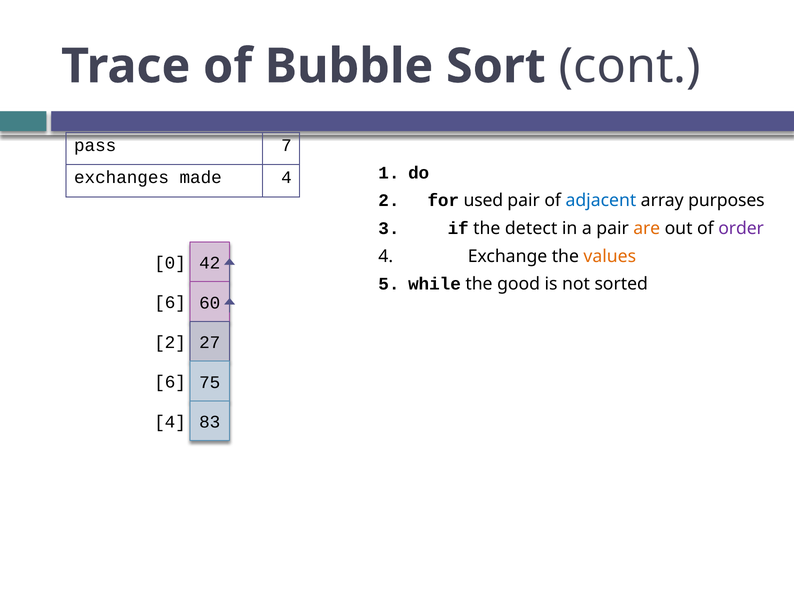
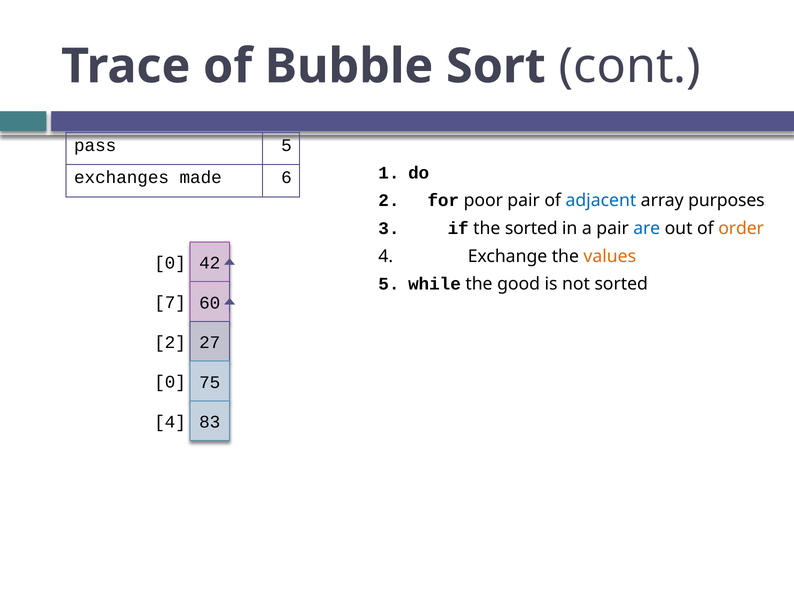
pass 7: 7 -> 5 (287, 145)
made 4: 4 -> 6 (287, 177)
used: used -> poor (483, 200)
the detect: detect -> sorted (531, 228)
are colour: orange -> blue (647, 228)
order colour: purple -> orange (741, 228)
6: 6 -> 7 (170, 302)
6: 6 -> 0 (170, 382)
